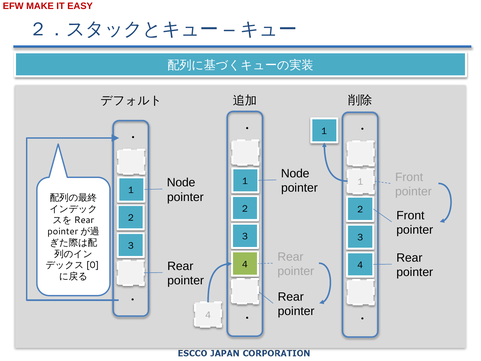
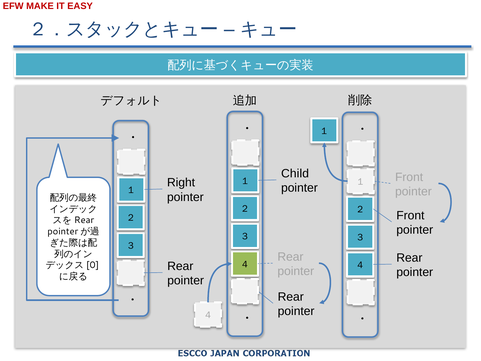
Node: Node -> Child (295, 173)
Node: Node -> Right (181, 183)
